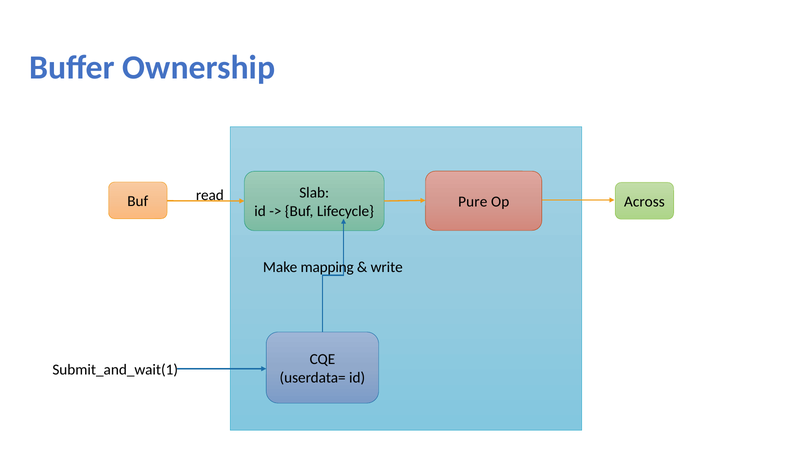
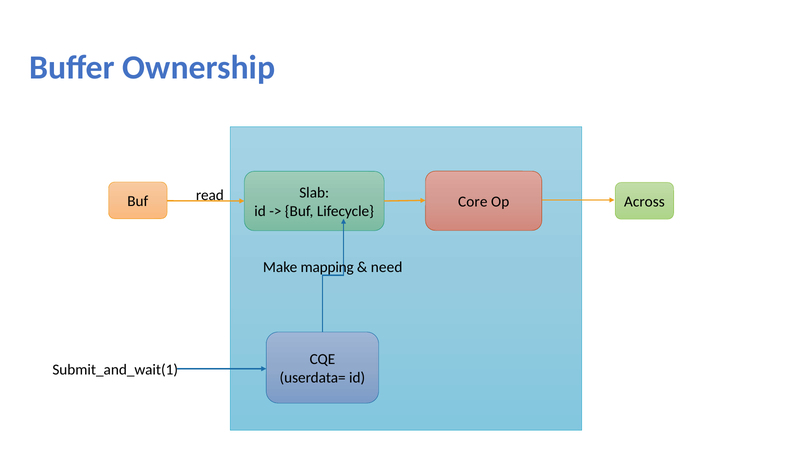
Pure: Pure -> Core (473, 202)
write: write -> need (387, 267)
